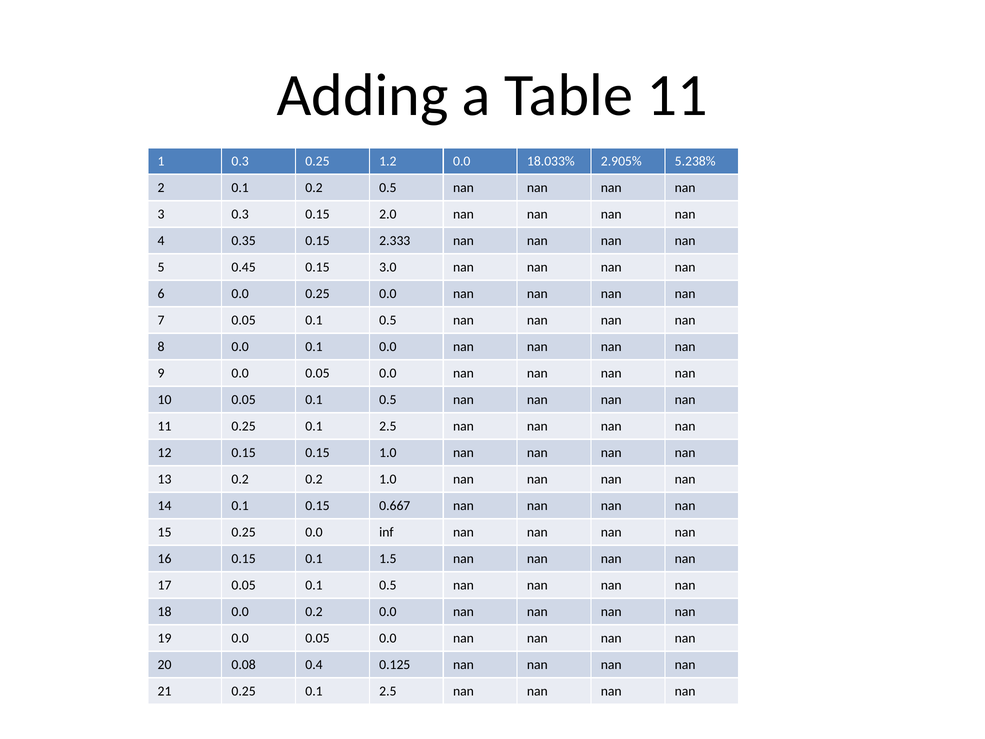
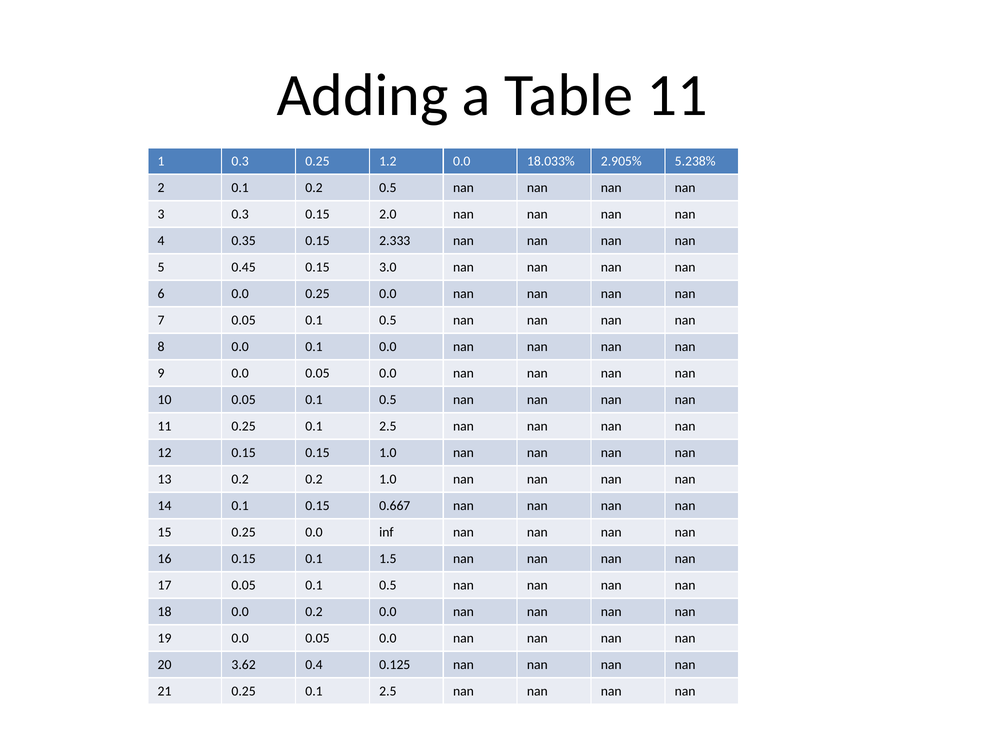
0.08: 0.08 -> 3.62 (244, 664)
